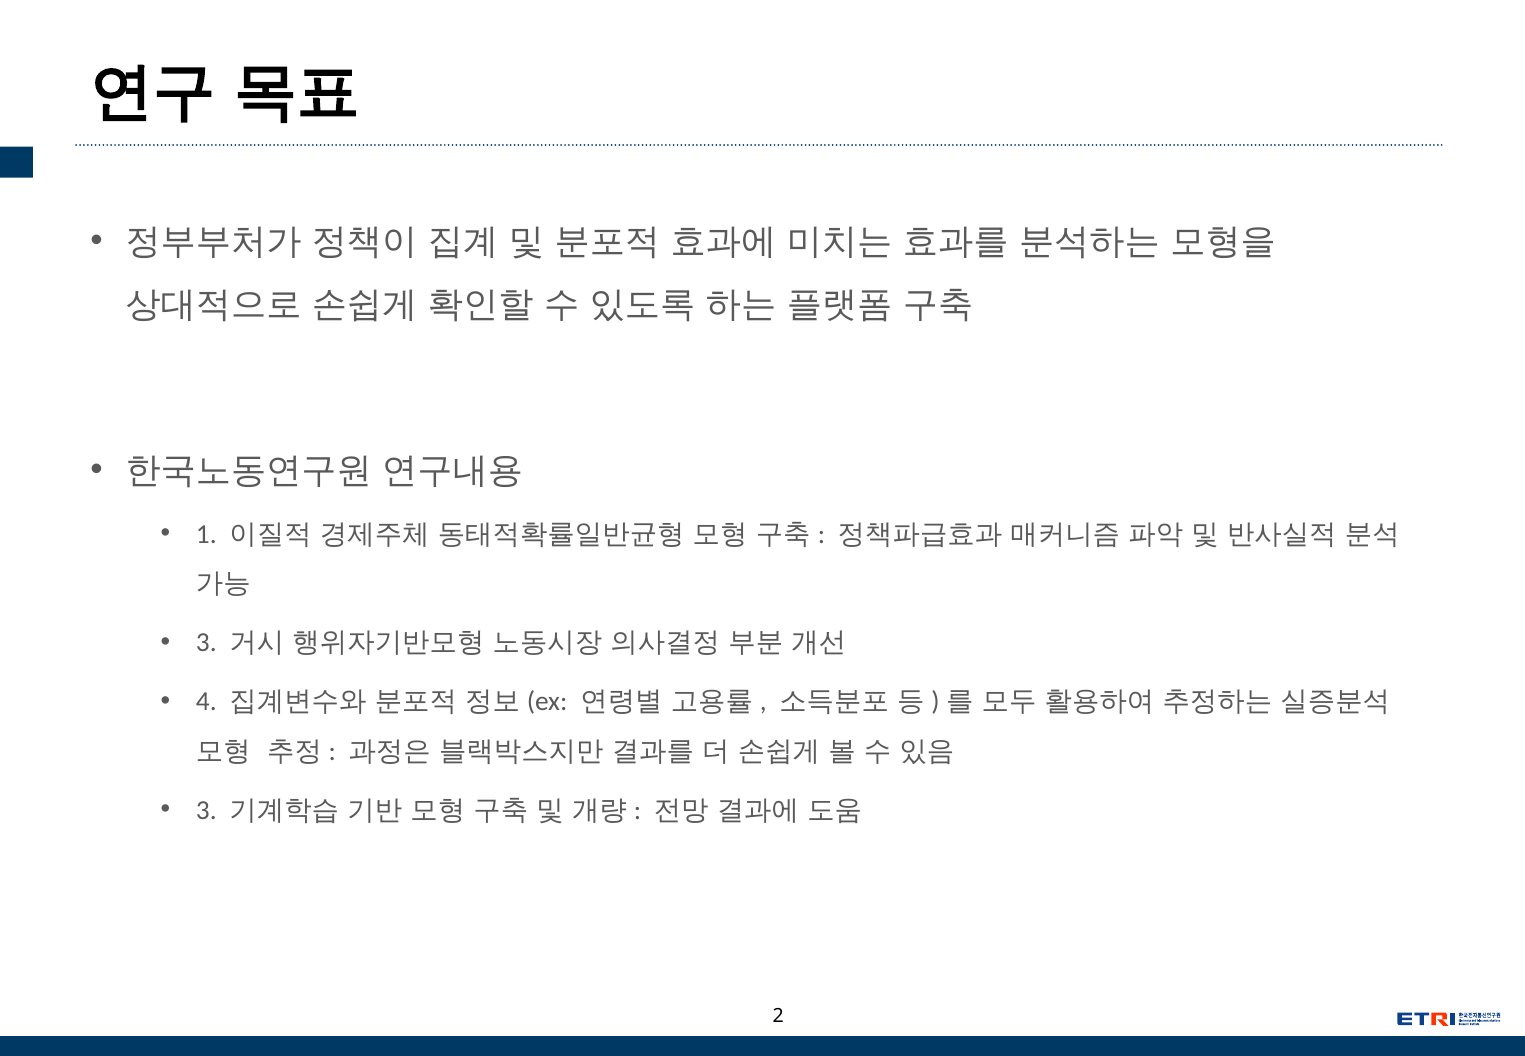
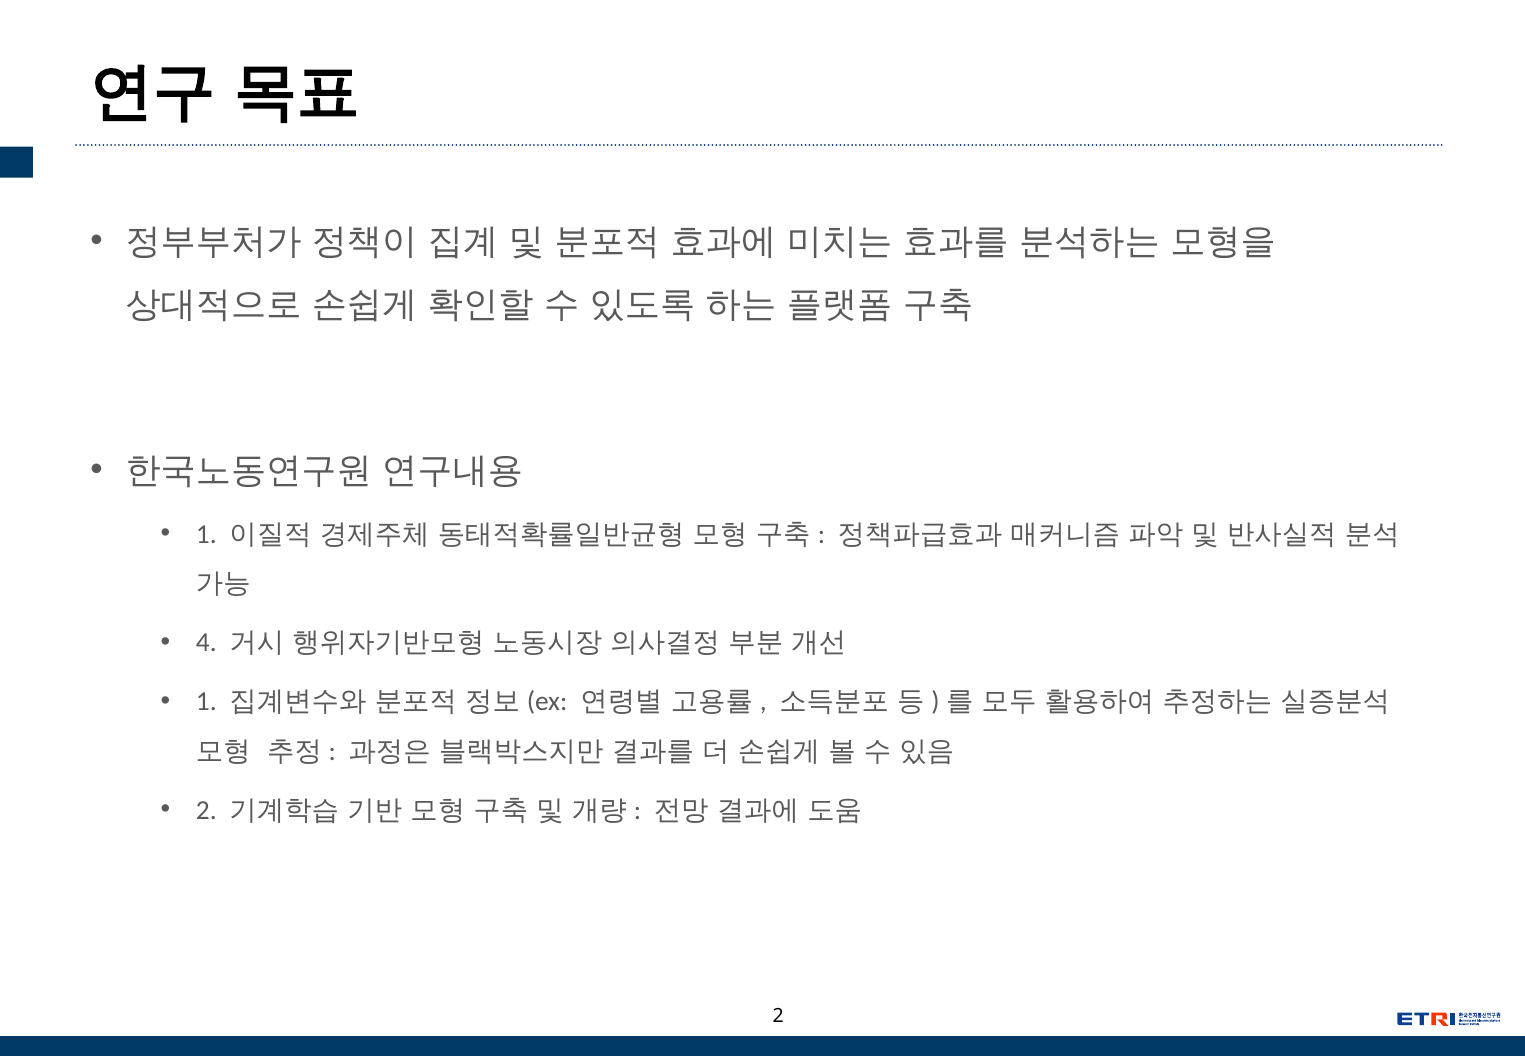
3: 3 -> 4 (206, 642)
4: 4 -> 1 (206, 702)
3: 3 -> 2 (206, 810)
